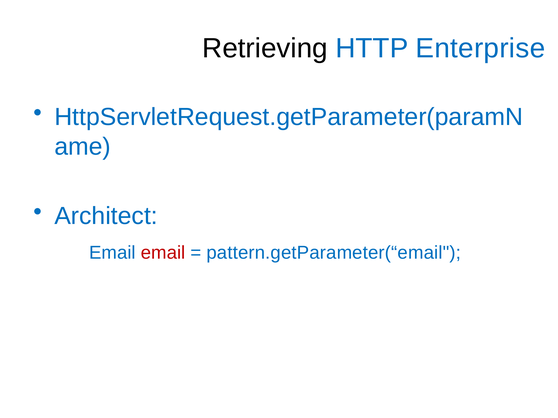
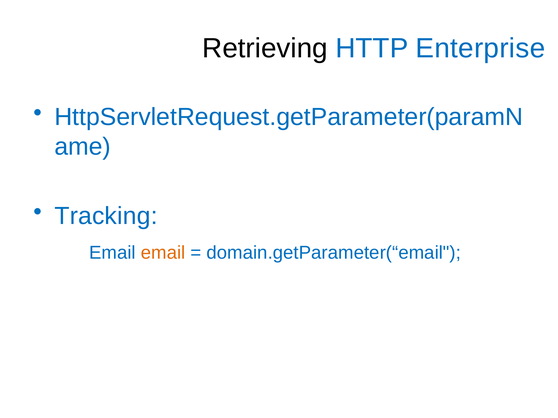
Architect: Architect -> Tracking (106, 216)
email colour: red -> orange (163, 253)
pattern.getParameter(“email: pattern.getParameter(“email -> domain.getParameter(“email (334, 253)
